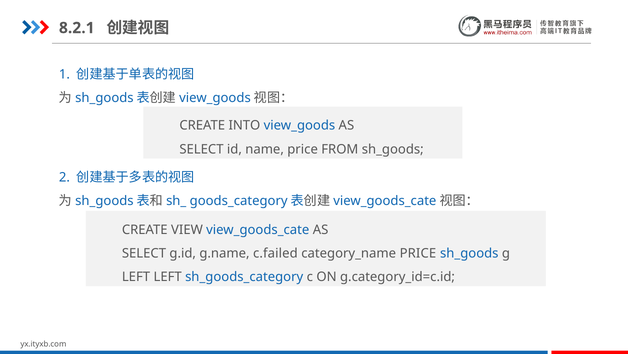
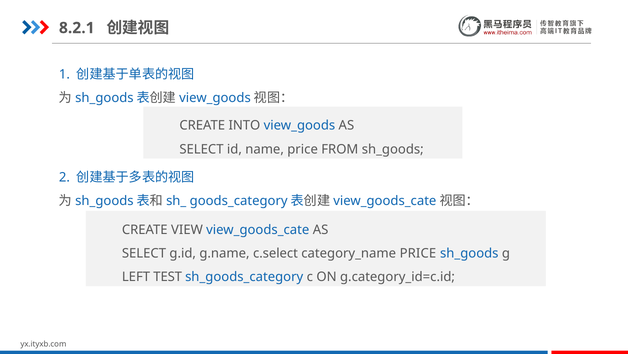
c.failed: c.failed -> c.select (275, 253)
LEFT LEFT: LEFT -> TEST (168, 277)
